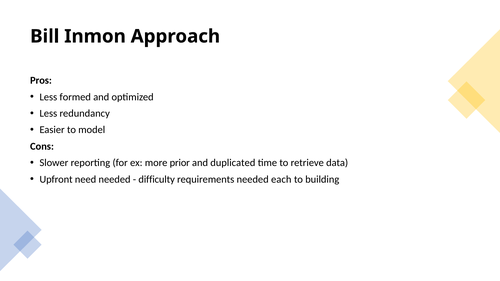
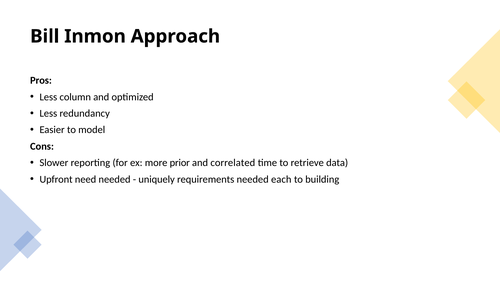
formed: formed -> column (75, 97)
duplicated: duplicated -> correlated (233, 163)
difficulty: difficulty -> uniquely (157, 179)
